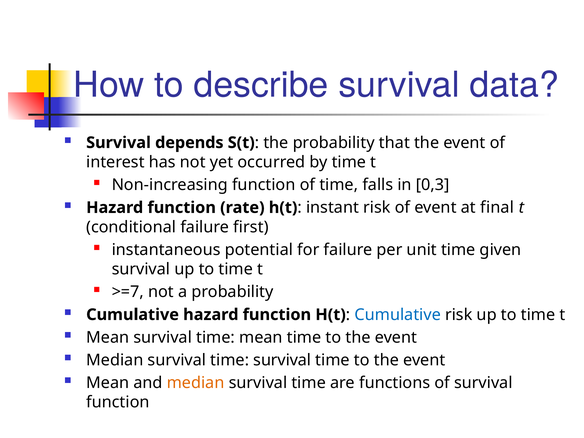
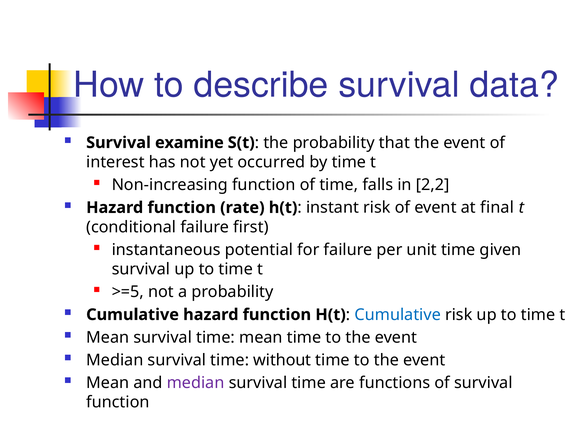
depends: depends -> examine (189, 143)
0,3: 0,3 -> 2,2 (433, 185)
>=7: >=7 -> >=5 (128, 292)
time survival: survival -> without (282, 360)
median colour: orange -> purple (196, 383)
